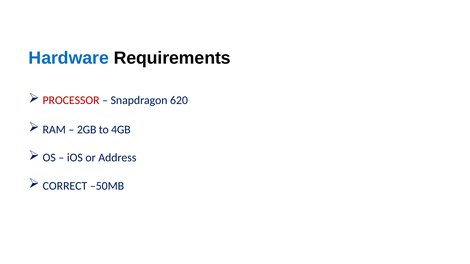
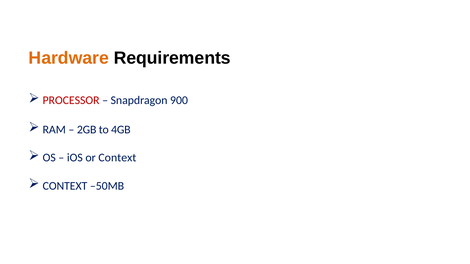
Hardware colour: blue -> orange (69, 58)
620: 620 -> 900 (179, 100)
or Address: Address -> Context (117, 158)
CORRECT: CORRECT -> CONTEXT (65, 186)
